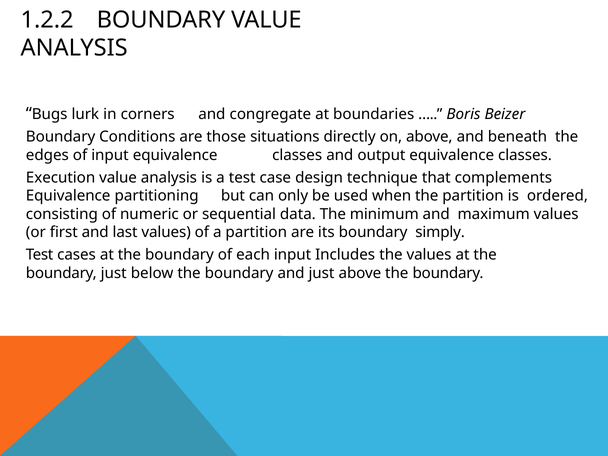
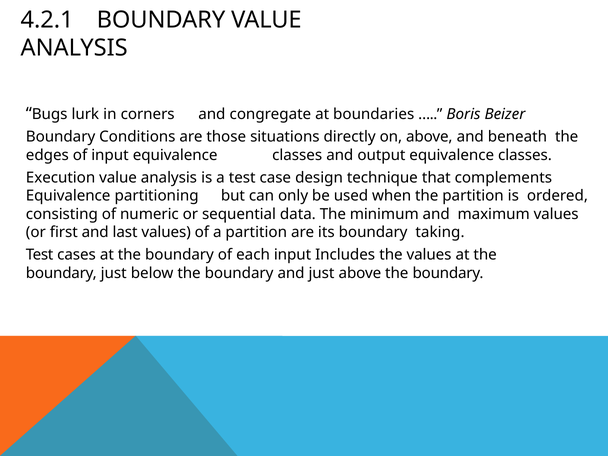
1.2.2: 1.2.2 -> 4.2.1 (47, 20)
simply: simply -> taking (440, 232)
